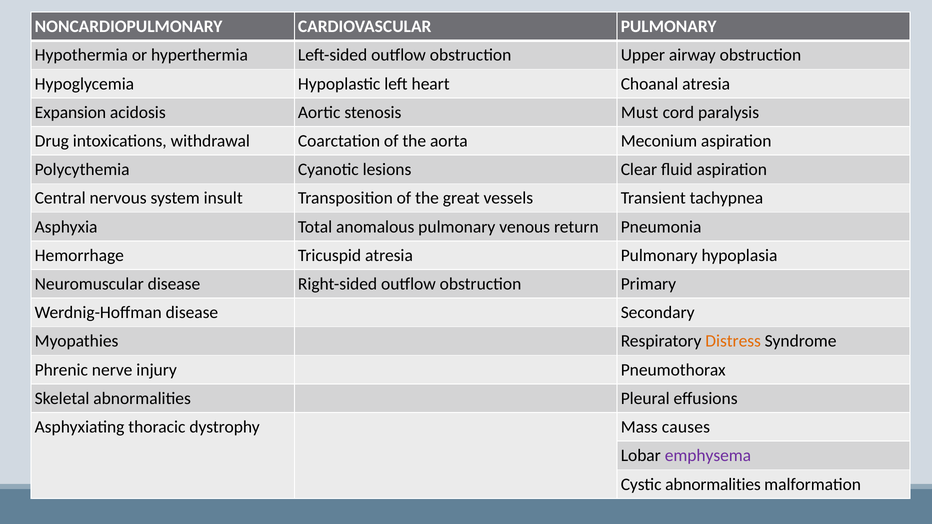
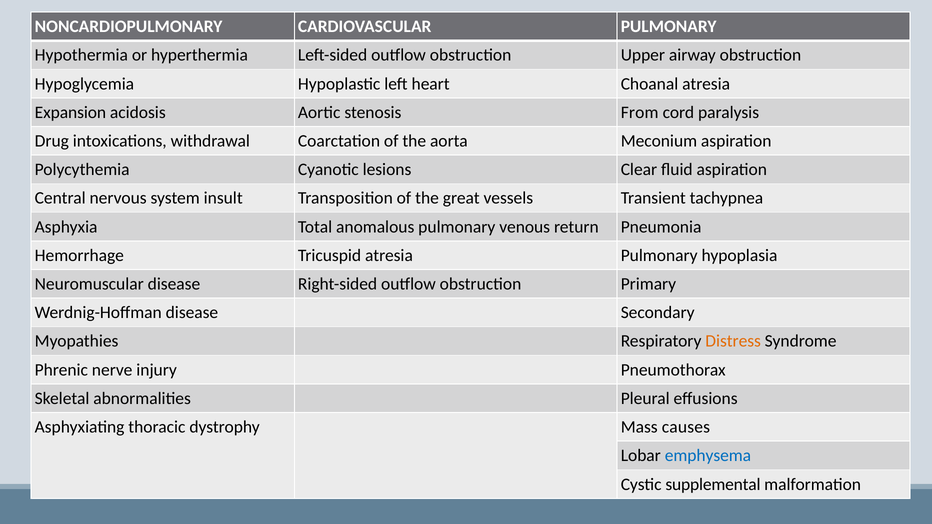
Must: Must -> From (640, 112)
emphysema colour: purple -> blue (708, 456)
Cystic abnormalities: abnormalities -> supplemental (713, 484)
